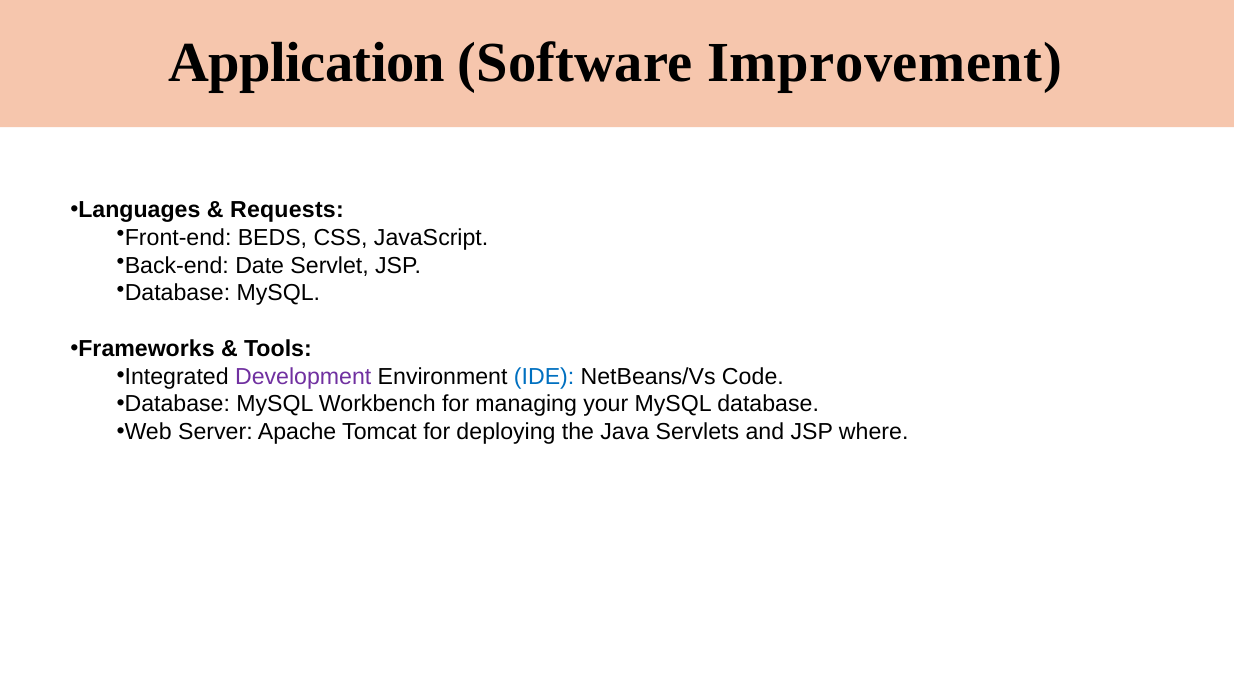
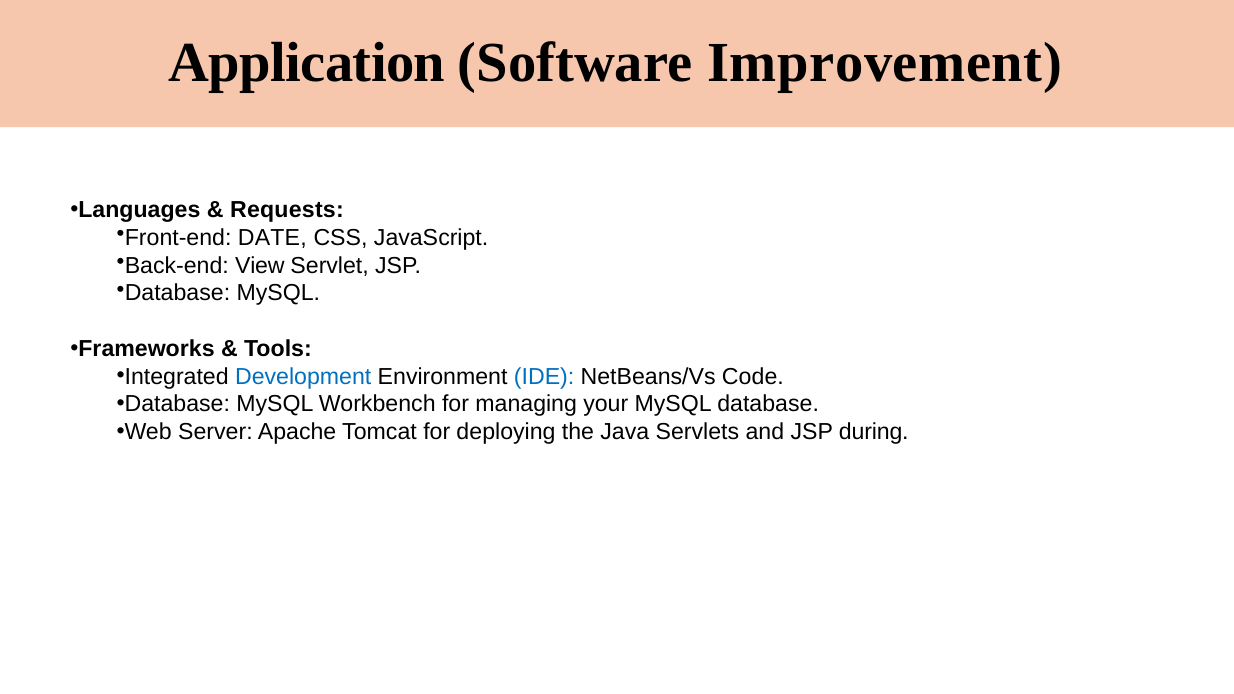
BEDS: BEDS -> DATE (272, 238)
Date: Date -> View (260, 266)
Development colour: purple -> blue (303, 377)
where: where -> during (874, 432)
